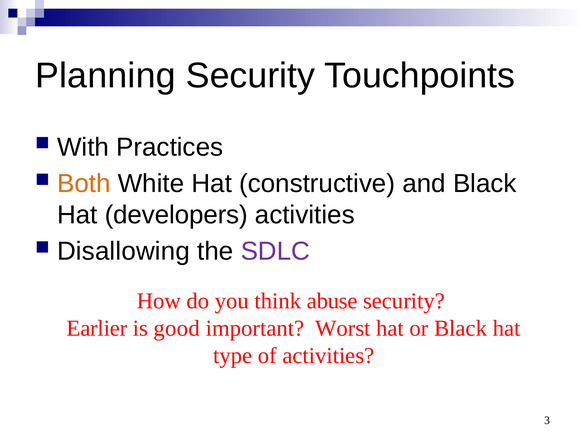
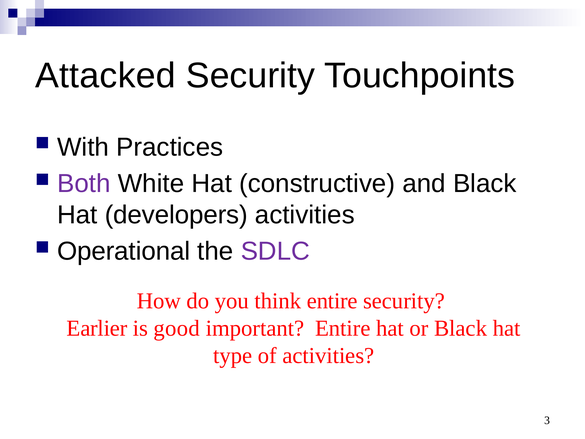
Planning: Planning -> Attacked (105, 76)
Both colour: orange -> purple (84, 184)
Disallowing: Disallowing -> Operational (124, 251)
think abuse: abuse -> entire (332, 301)
important Worst: Worst -> Entire (343, 328)
